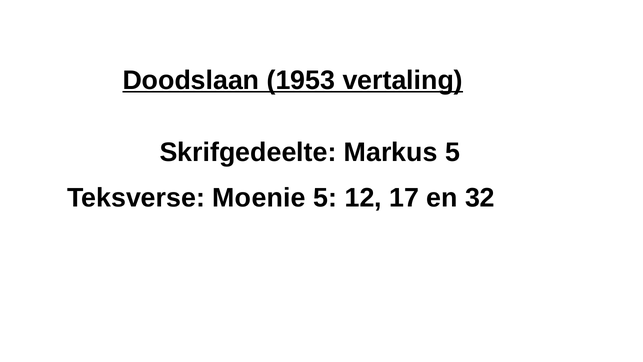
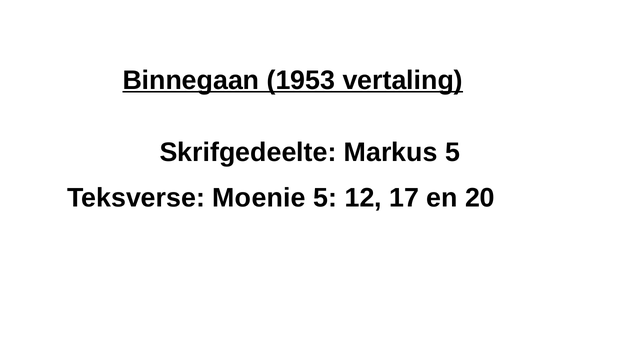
Doodslaan: Doodslaan -> Binnegaan (191, 80)
32: 32 -> 20 (480, 198)
